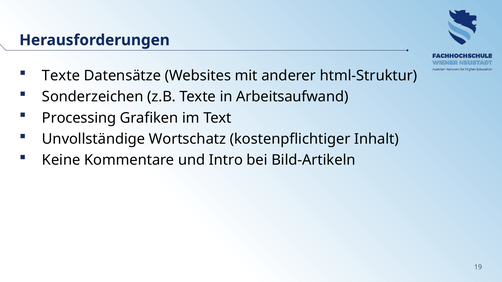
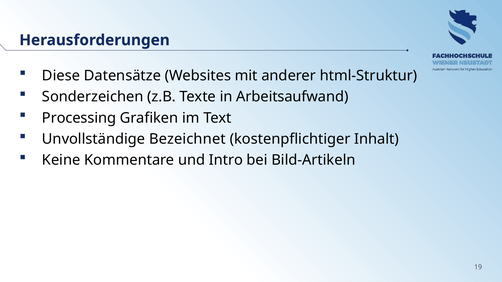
Texte: Texte -> Diese (61, 76)
Wortschatz: Wortschatz -> Bezeichnet (187, 139)
